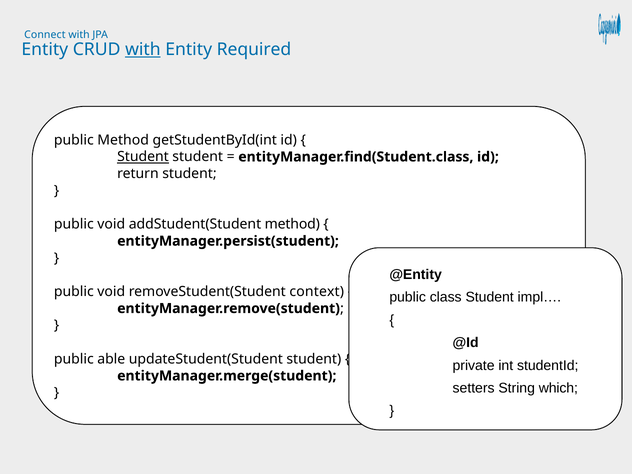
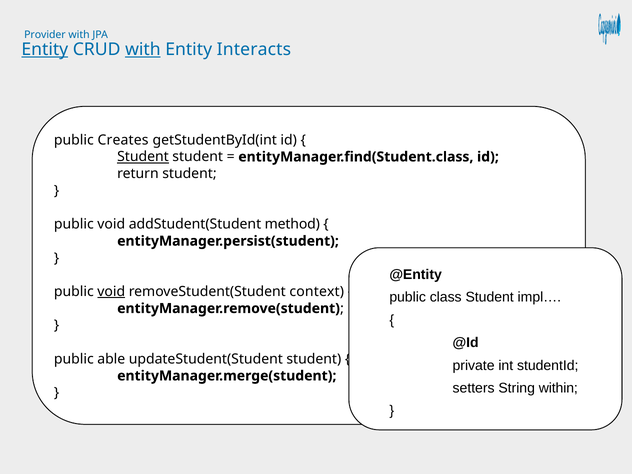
Connect: Connect -> Provider (45, 35)
Entity underline: none -> present (45, 50)
Required: Required -> Interacts (254, 50)
public Method: Method -> Creates (123, 140)
void underline: none -> present (111, 292)
which: which -> within (558, 388)
